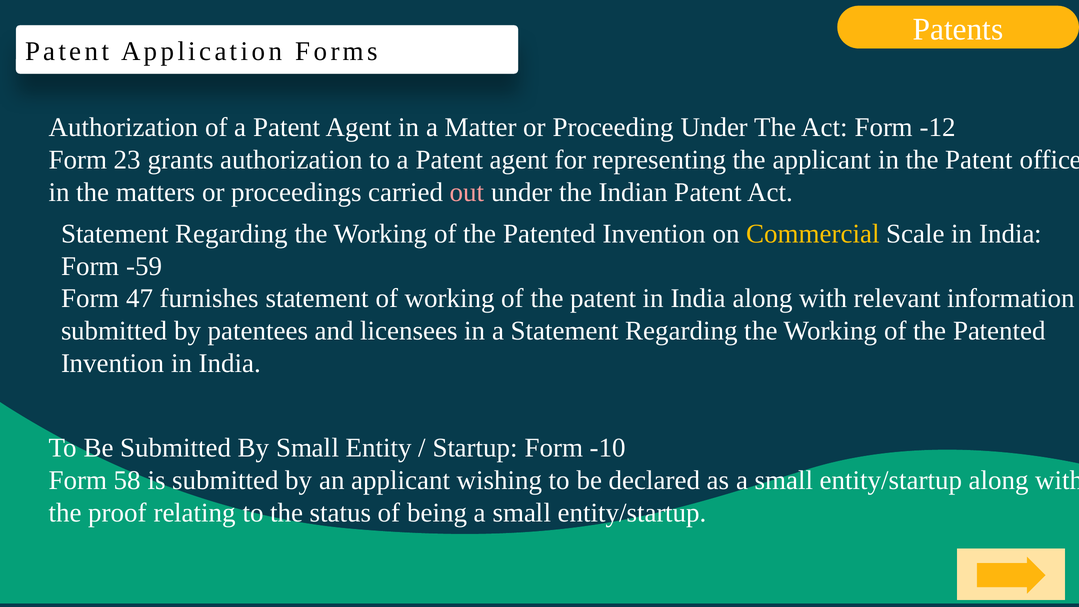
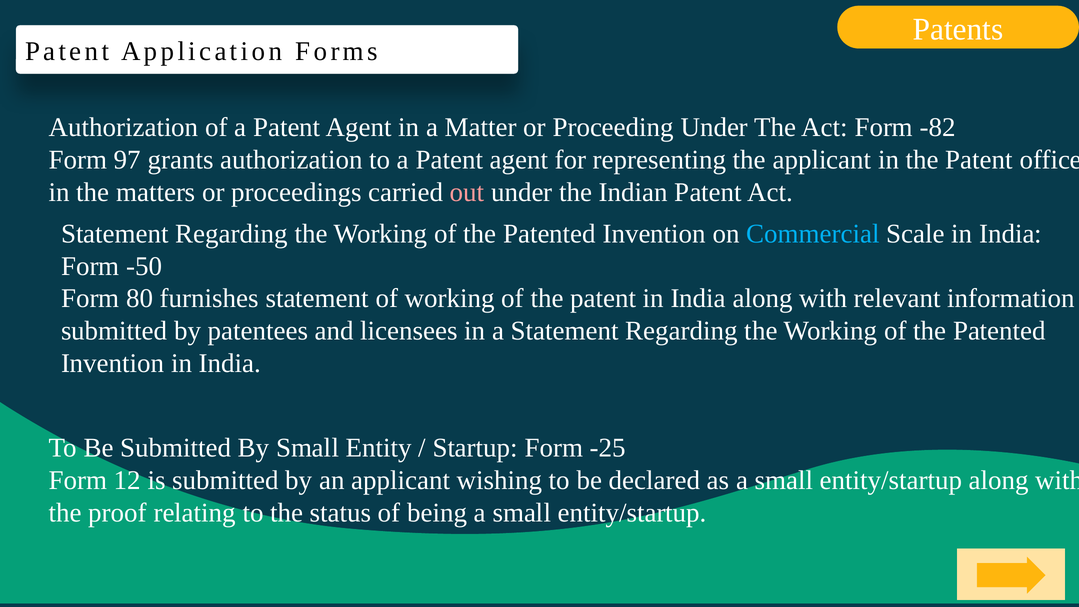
-12: -12 -> -82 (938, 127)
23: 23 -> 97 (127, 160)
Commercial colour: yellow -> light blue (813, 234)
-59: -59 -> -50 (144, 266)
47: 47 -> 80 (140, 298)
-10: -10 -> -25 (608, 448)
58: 58 -> 12 (127, 480)
